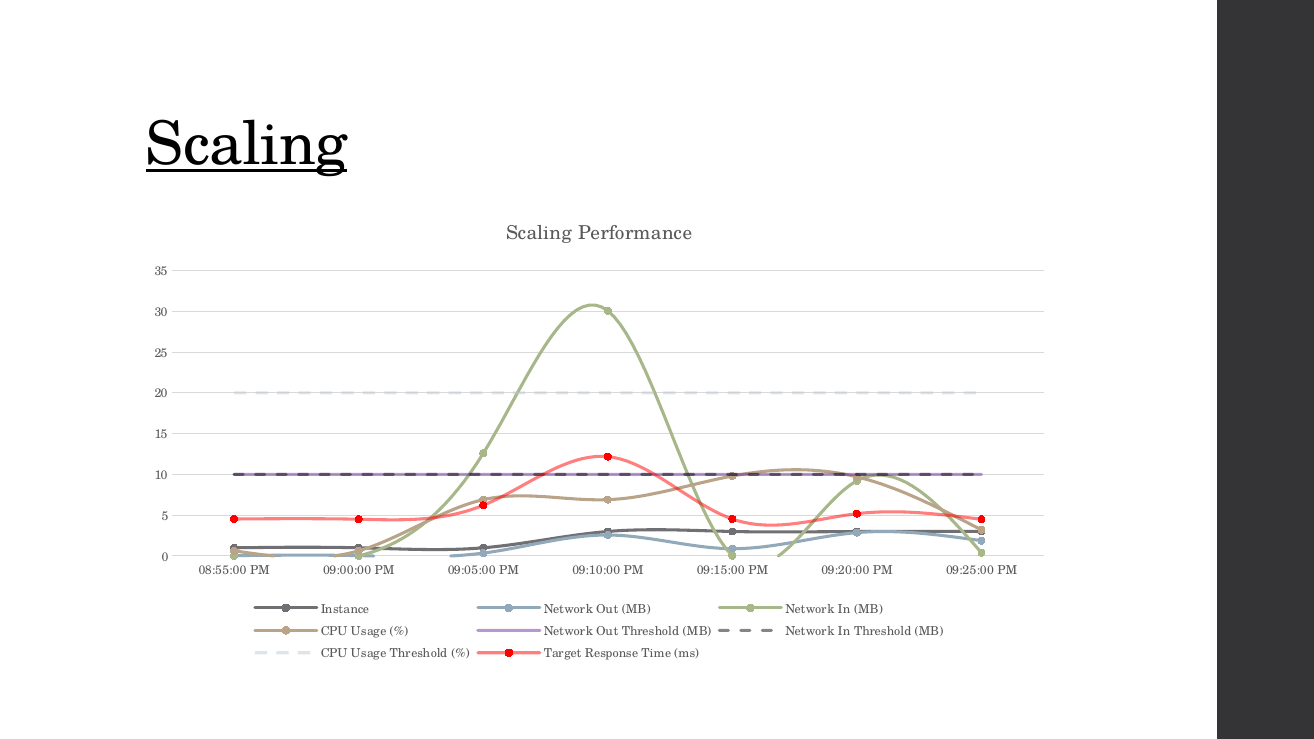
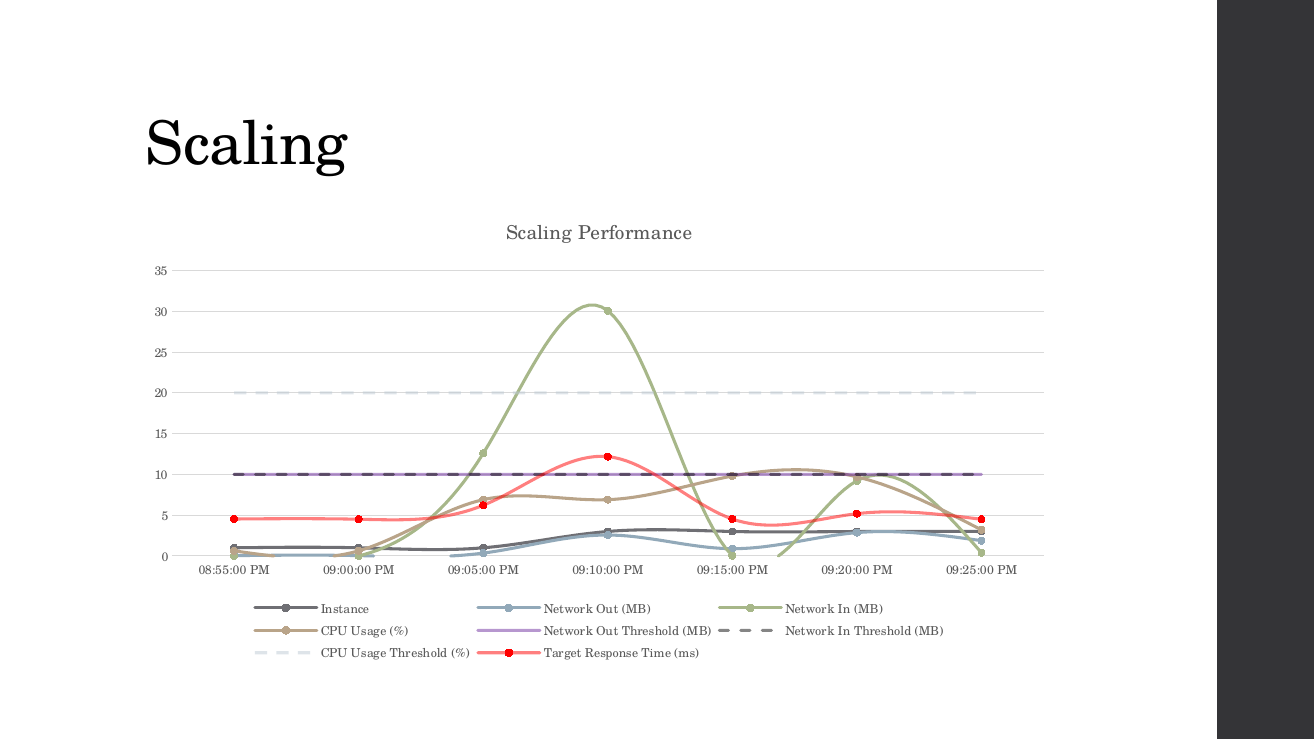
Scaling underline: present -> none (247, 144)
